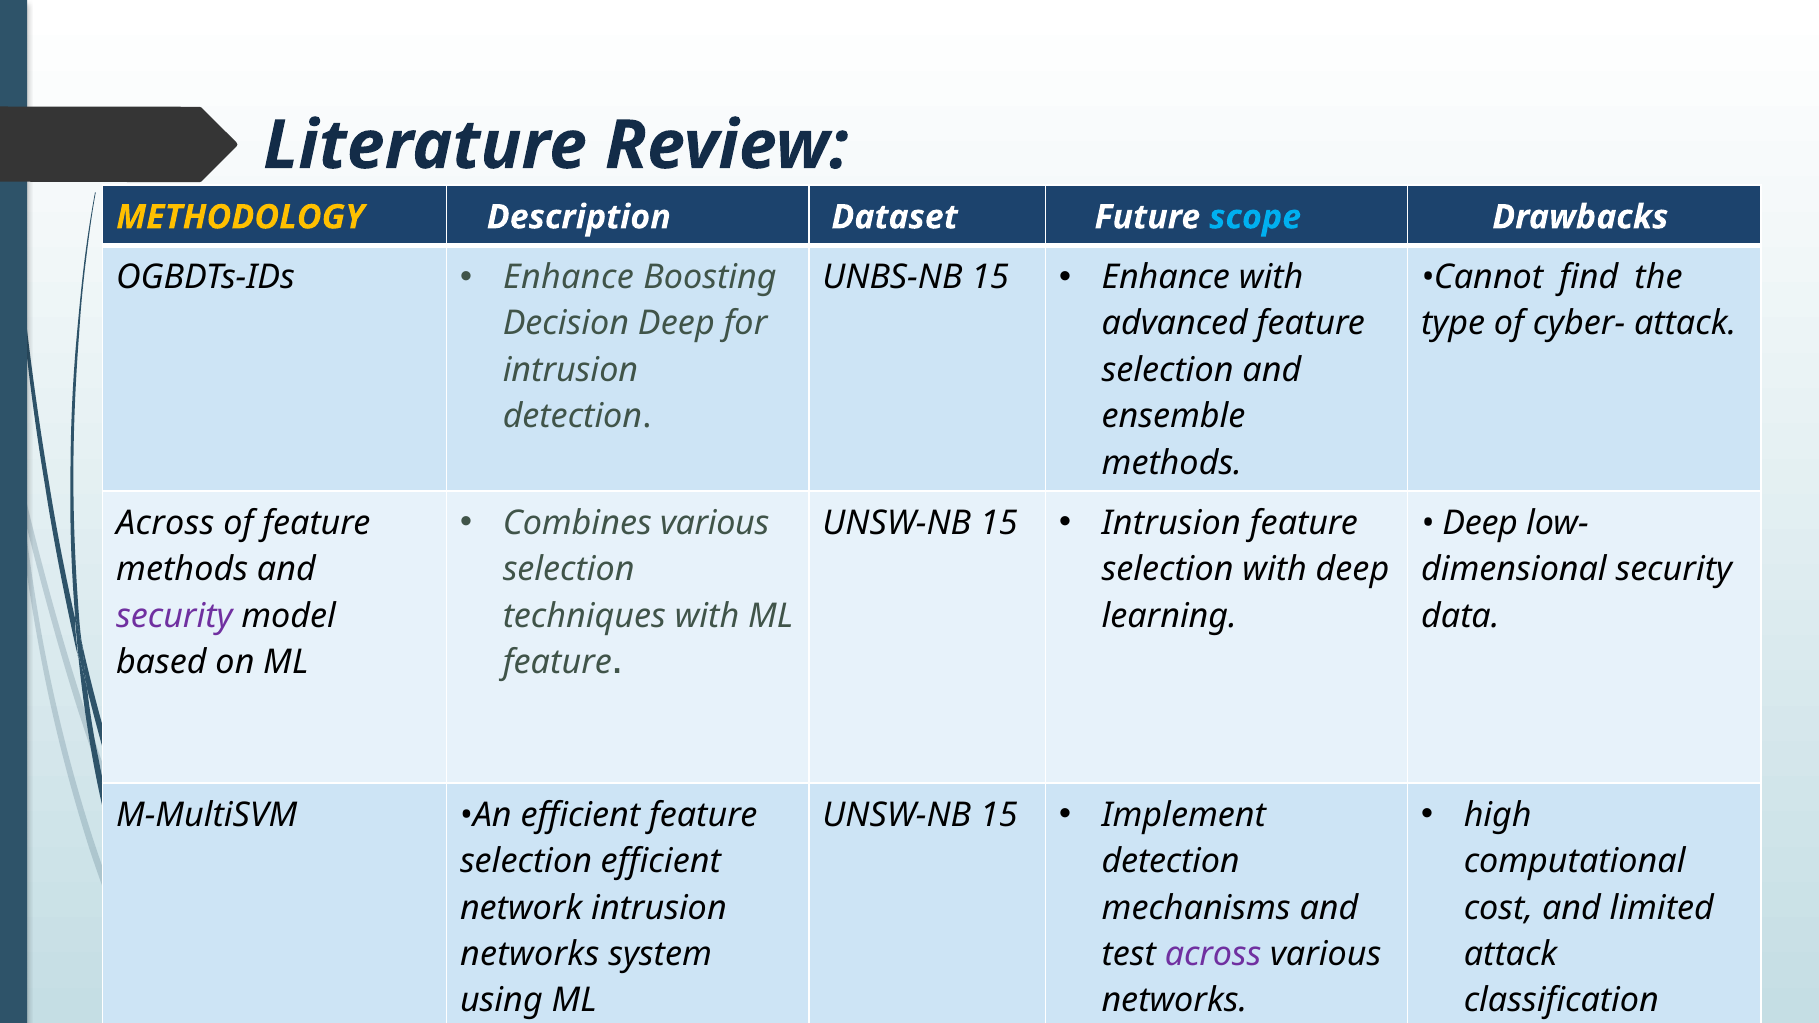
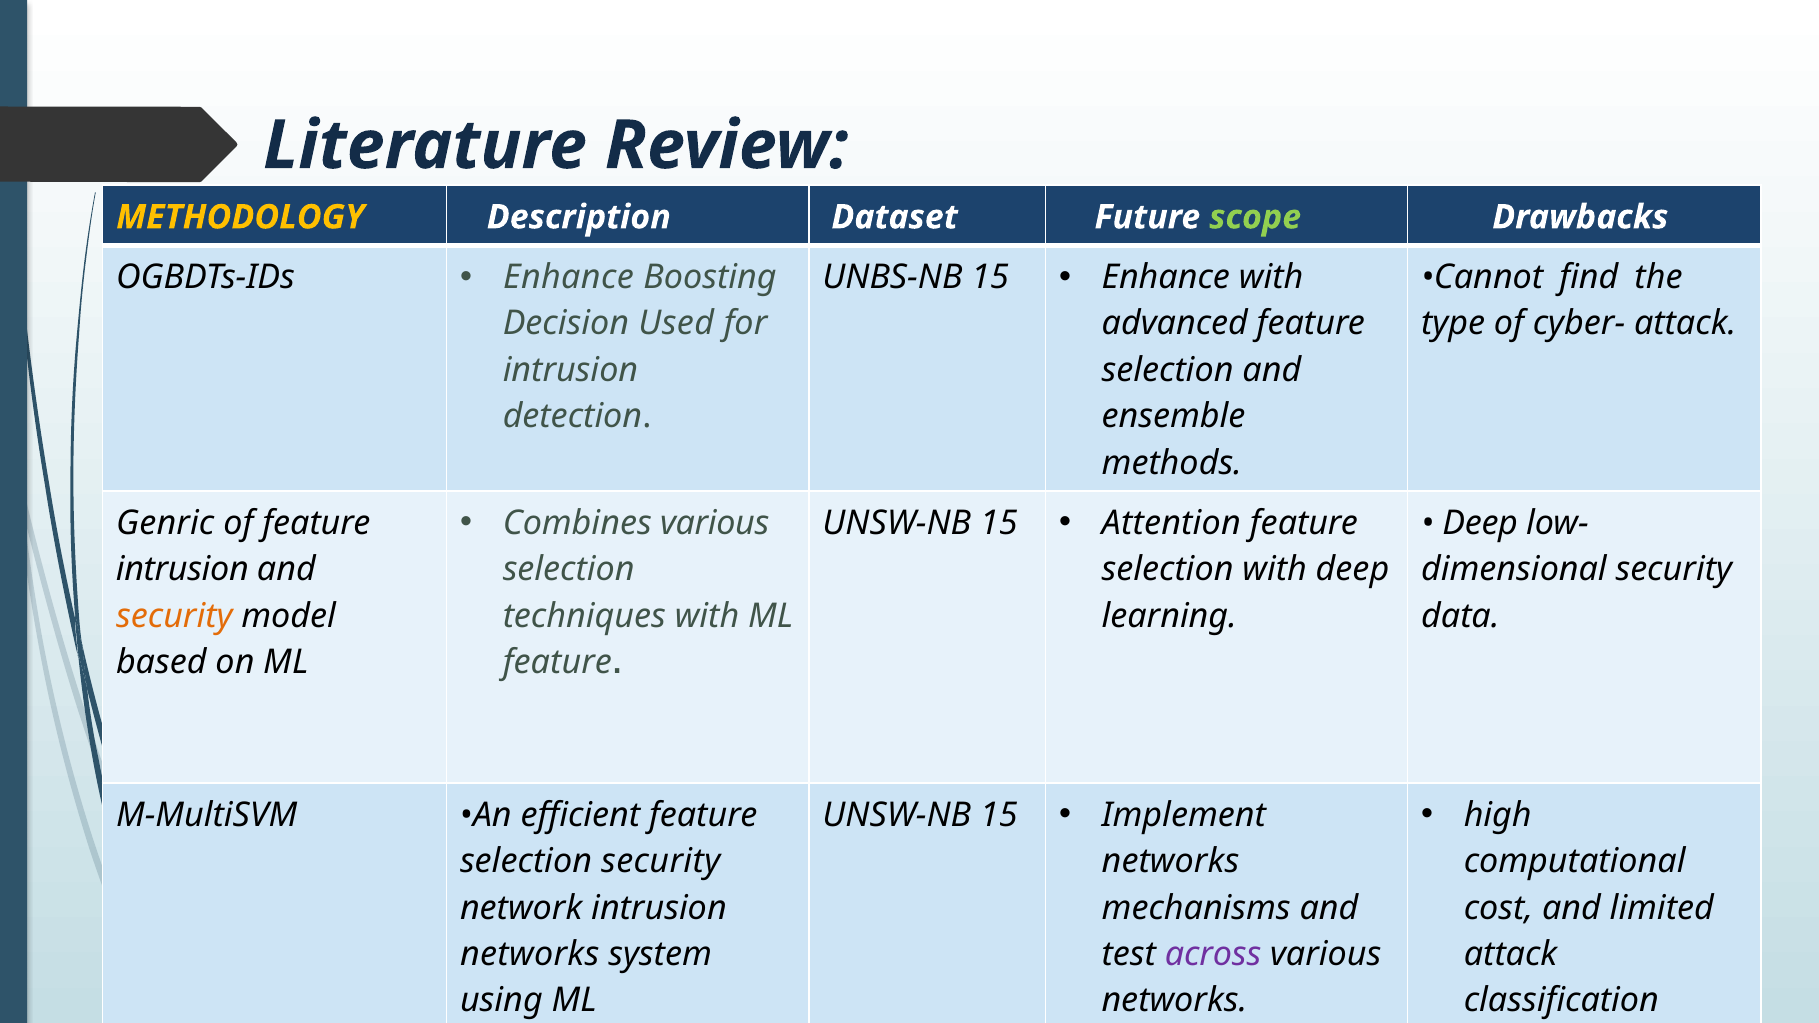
scope colour: light blue -> light green (1255, 217)
Decision Deep: Deep -> Used (676, 324)
Across: Across -> Genric (165, 523)
Intrusion: Intrusion -> Attention (1171, 523)
methods: methods -> intrusion (182, 569)
security colour: purple -> orange (174, 616)
selection efficient: efficient -> security (661, 862)
detection: detection -> networks (1170, 862)
